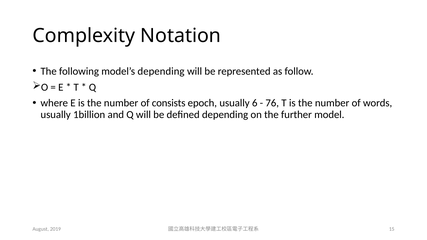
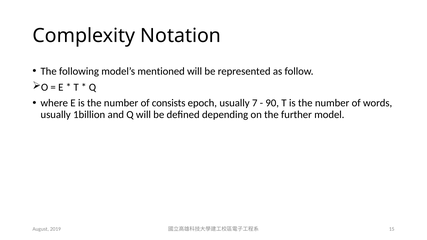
model’s depending: depending -> mentioned (161, 71)
6: 6 -> 7 (255, 103)
76: 76 -> 90 (272, 103)
